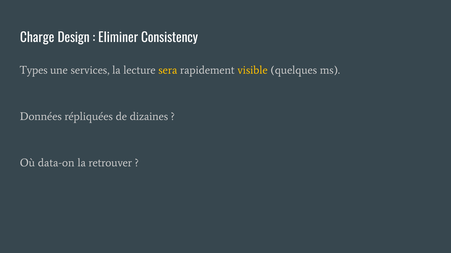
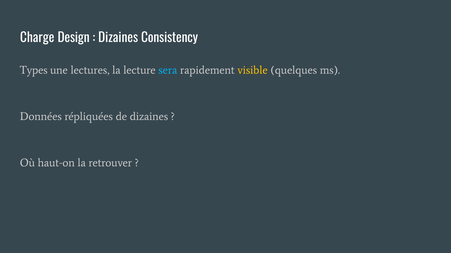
Eliminer: Eliminer -> Dizaines (118, 38)
services: services -> lectures (90, 70)
sera colour: yellow -> light blue (168, 70)
data-on: data-on -> haut-on (56, 163)
